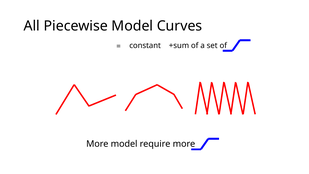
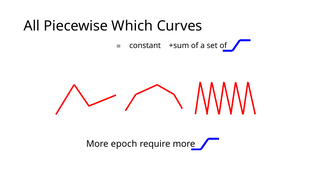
Piecewise Model: Model -> Which (132, 26)
More model: model -> epoch (124, 144)
